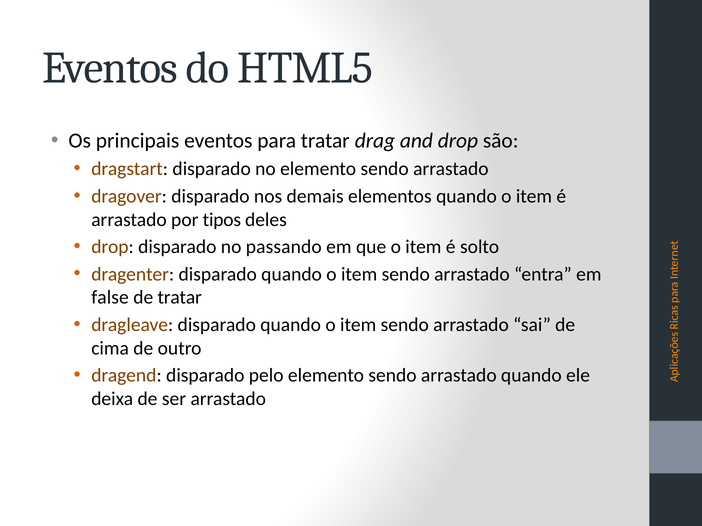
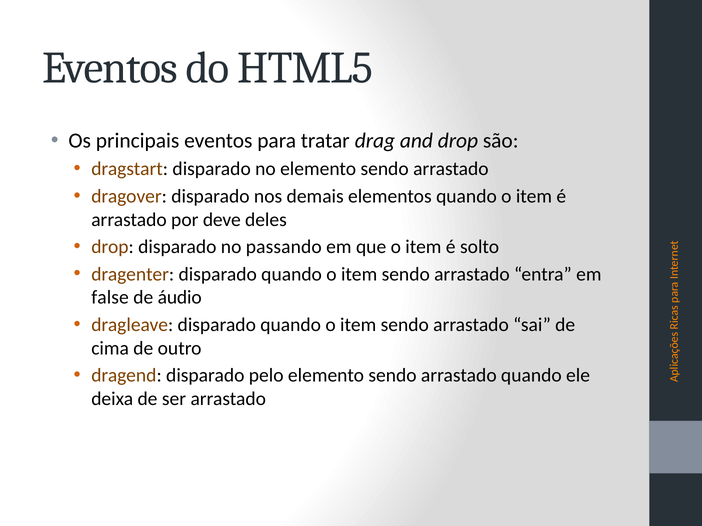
tipos: tipos -> deve (222, 220)
de tratar: tratar -> áudio (180, 298)
